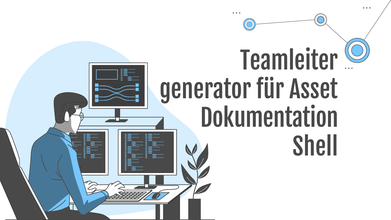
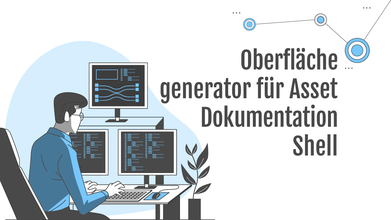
Teamleiter: Teamleiter -> Oberfläche (289, 62)
